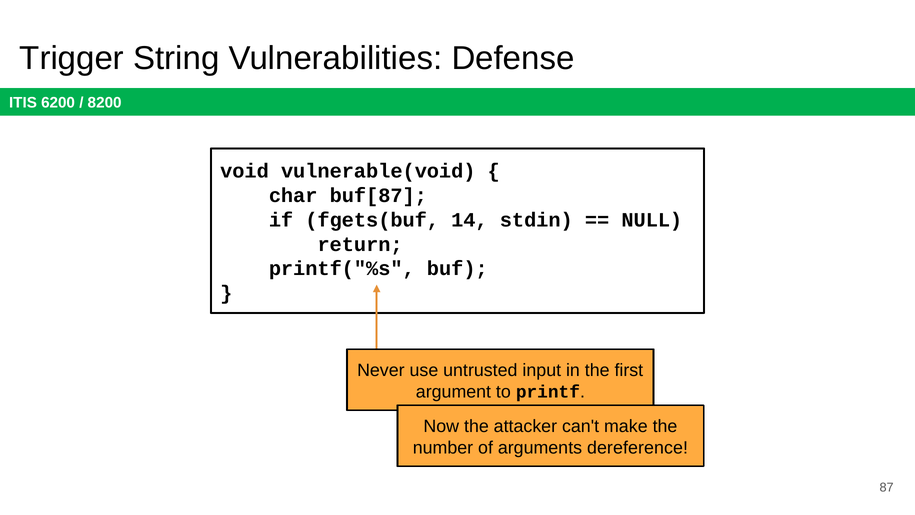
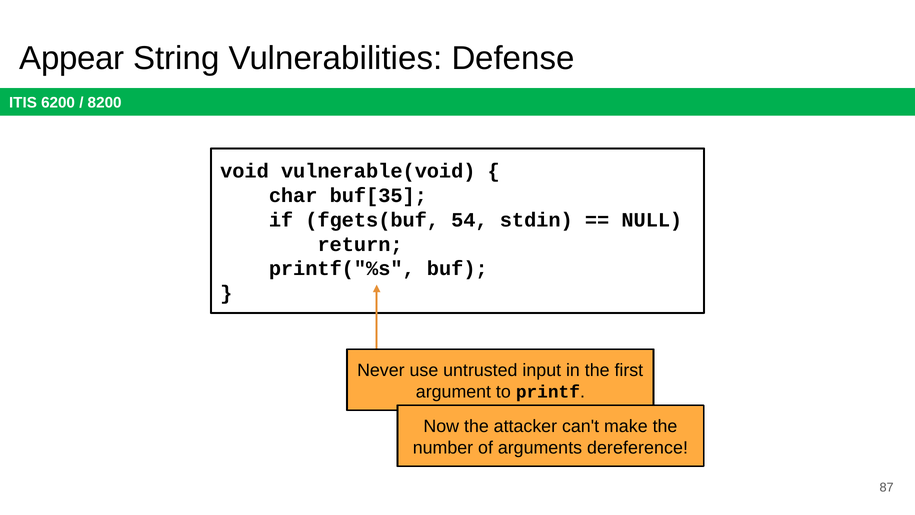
Trigger: Trigger -> Appear (72, 58)
buf[87: buf[87 -> buf[35 (378, 195)
14: 14 -> 54 (469, 220)
